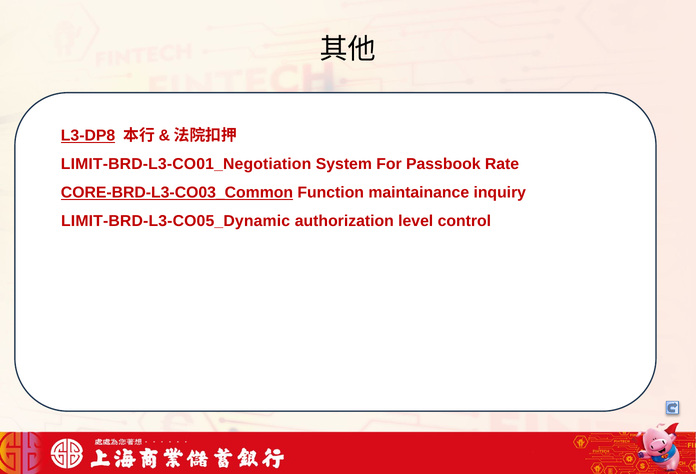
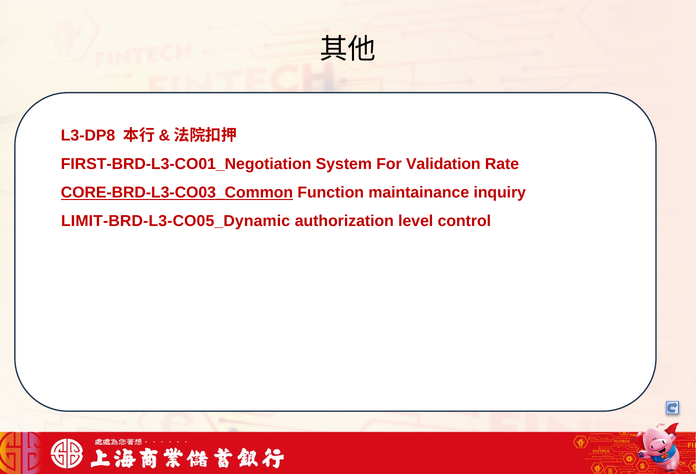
L3-DP8 underline: present -> none (88, 136)
LIMIT-BRD-L3-CO01_Negotiation: LIMIT-BRD-L3-CO01_Negotiation -> FIRST-BRD-L3-CO01_Negotiation (186, 164)
Passbook: Passbook -> Validation (443, 164)
